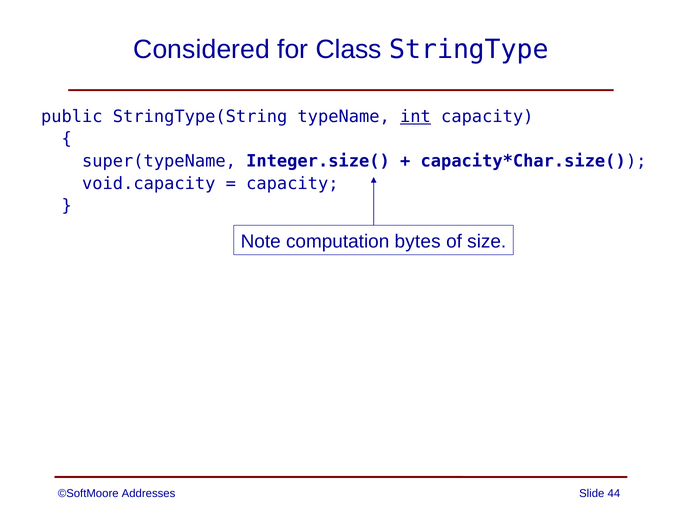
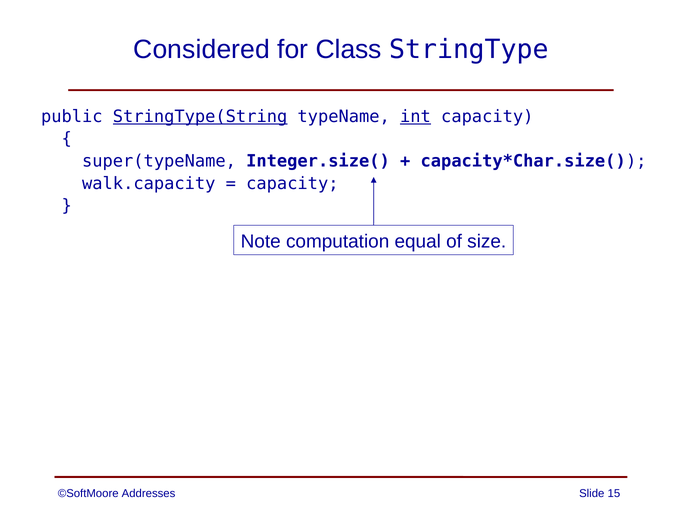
StringType(String underline: none -> present (200, 117)
void.capacity: void.capacity -> walk.capacity (149, 184)
bytes: bytes -> equal (418, 241)
44: 44 -> 15 (614, 494)
